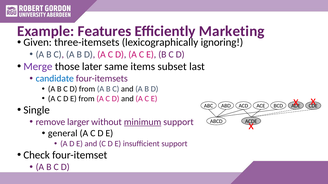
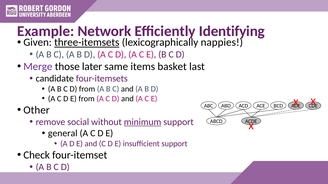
Features: Features -> Network (105, 31)
Marketing: Marketing -> Identifying (232, 31)
three-itemsets underline: none -> present (87, 43)
ignoring: ignoring -> nappies (222, 43)
subset: subset -> basket (172, 67)
candidate colour: blue -> black (55, 79)
Single: Single -> Other (37, 110)
larger: larger -> social (78, 122)
